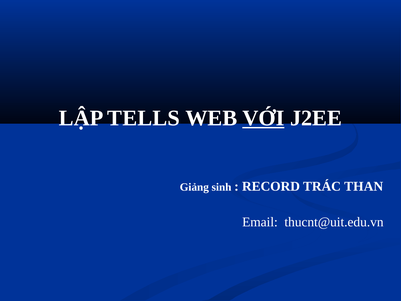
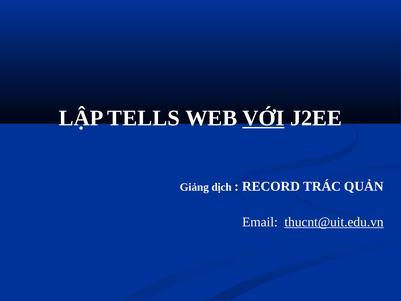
sinh: sinh -> dịch (222, 187)
THAN: THAN -> QUẢN (364, 186)
thucnt@uit.edu.vn underline: none -> present (334, 222)
